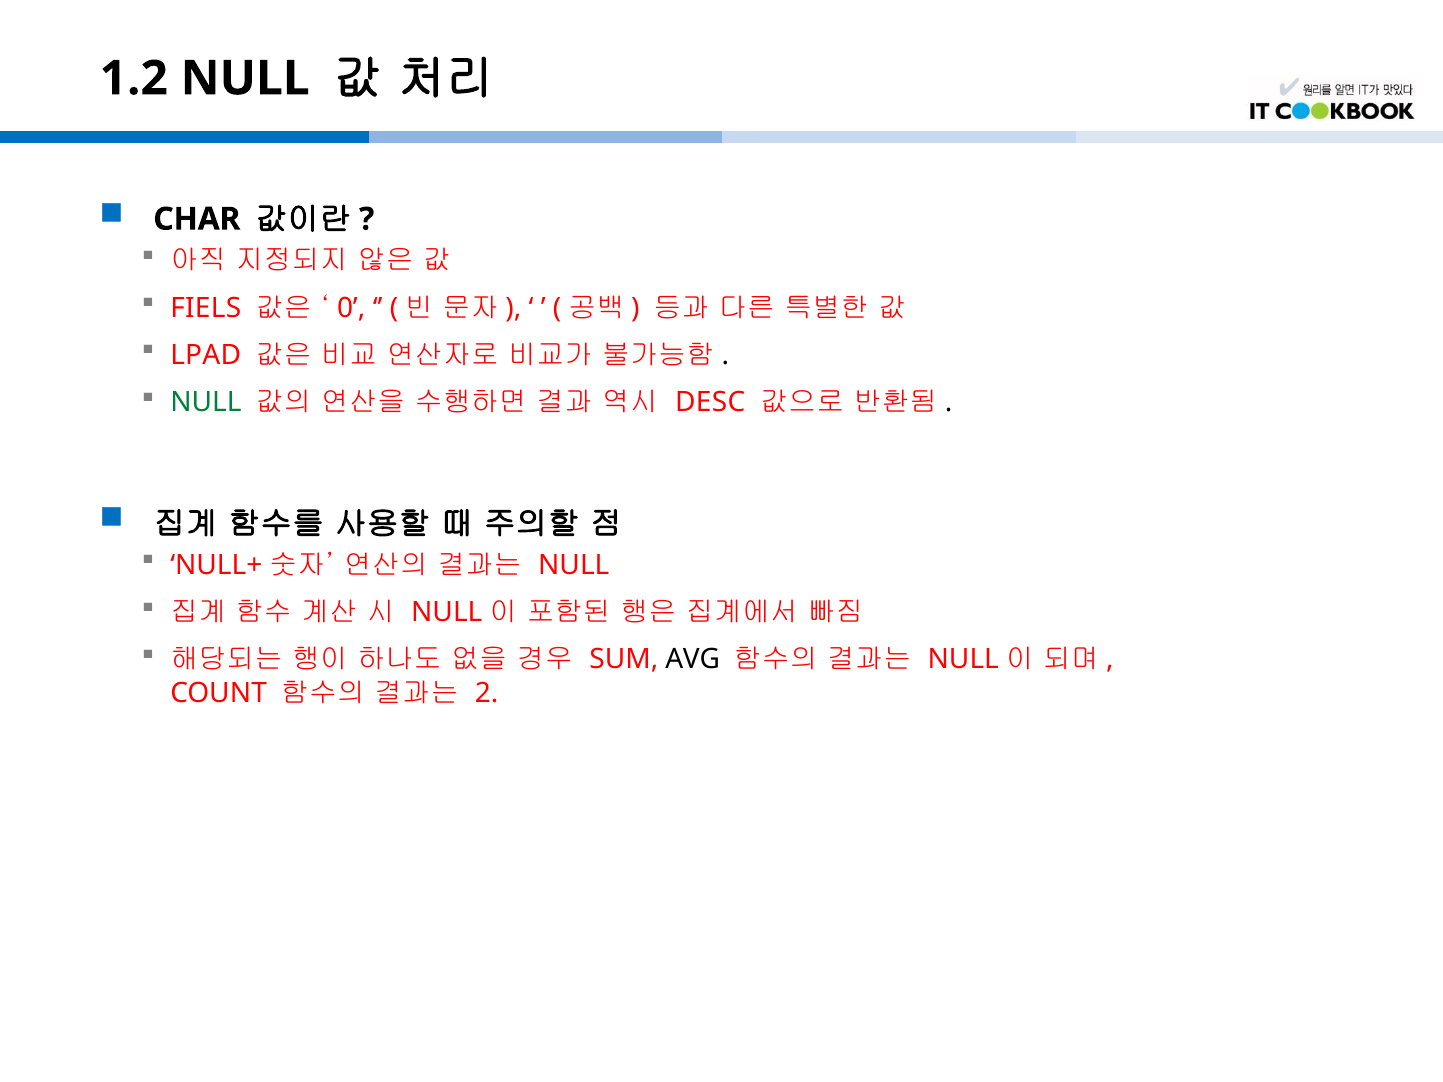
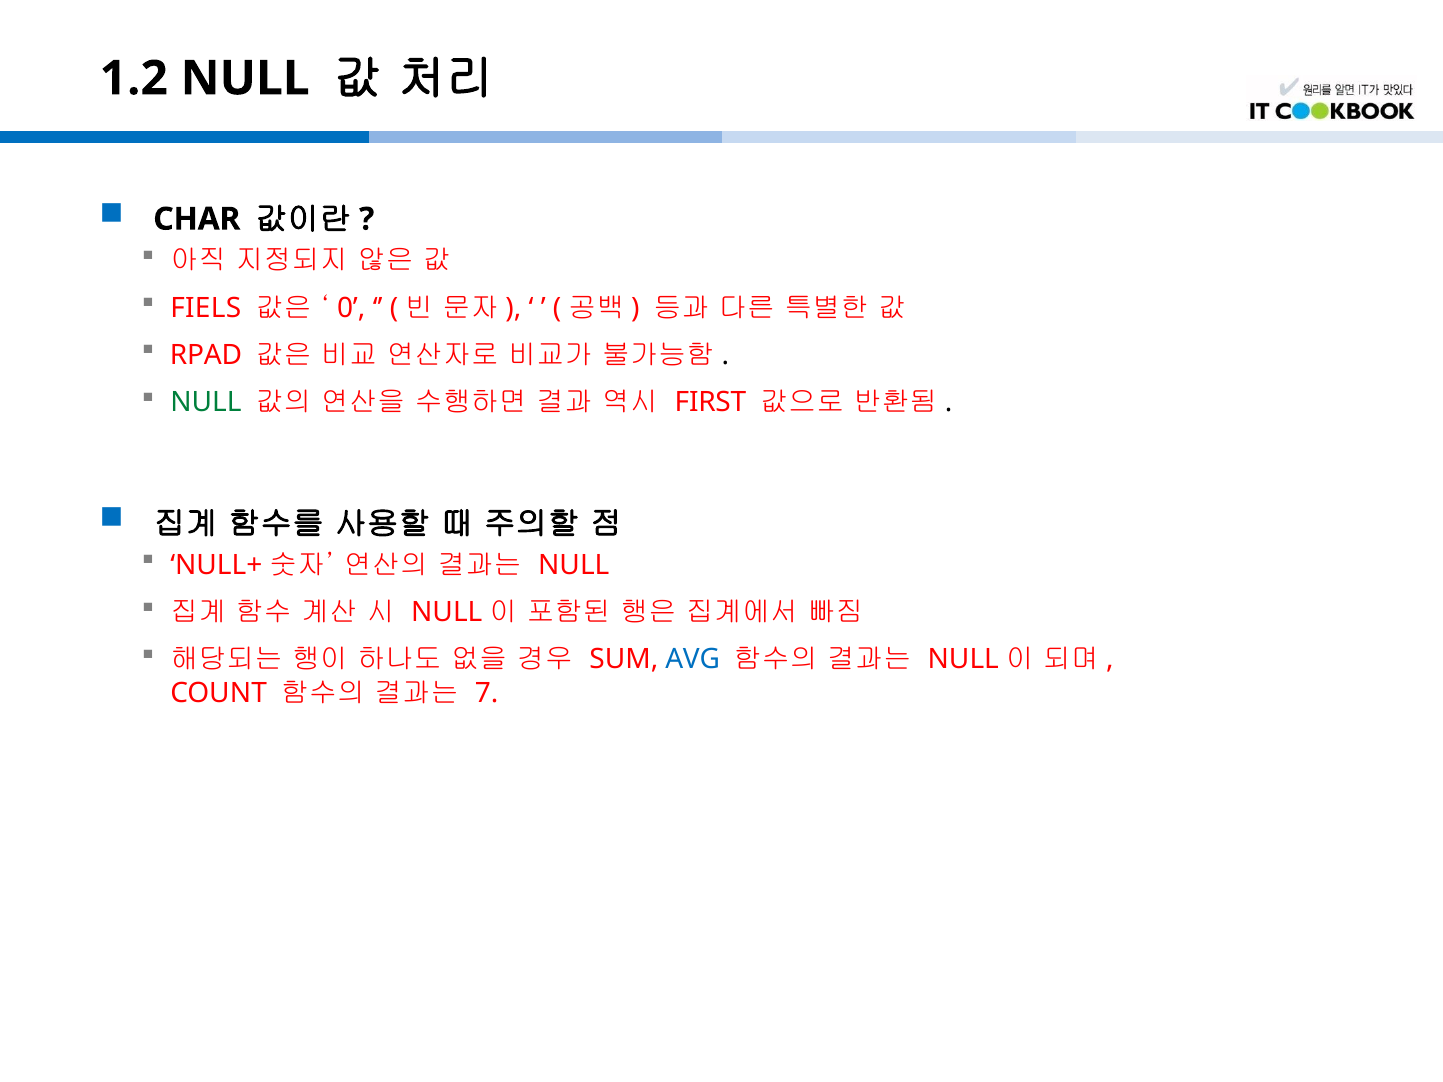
LPAD: LPAD -> RPAD (206, 355)
DESC: DESC -> FIRST (710, 403)
AVG colour: black -> blue (693, 660)
2: 2 -> 7 (487, 694)
